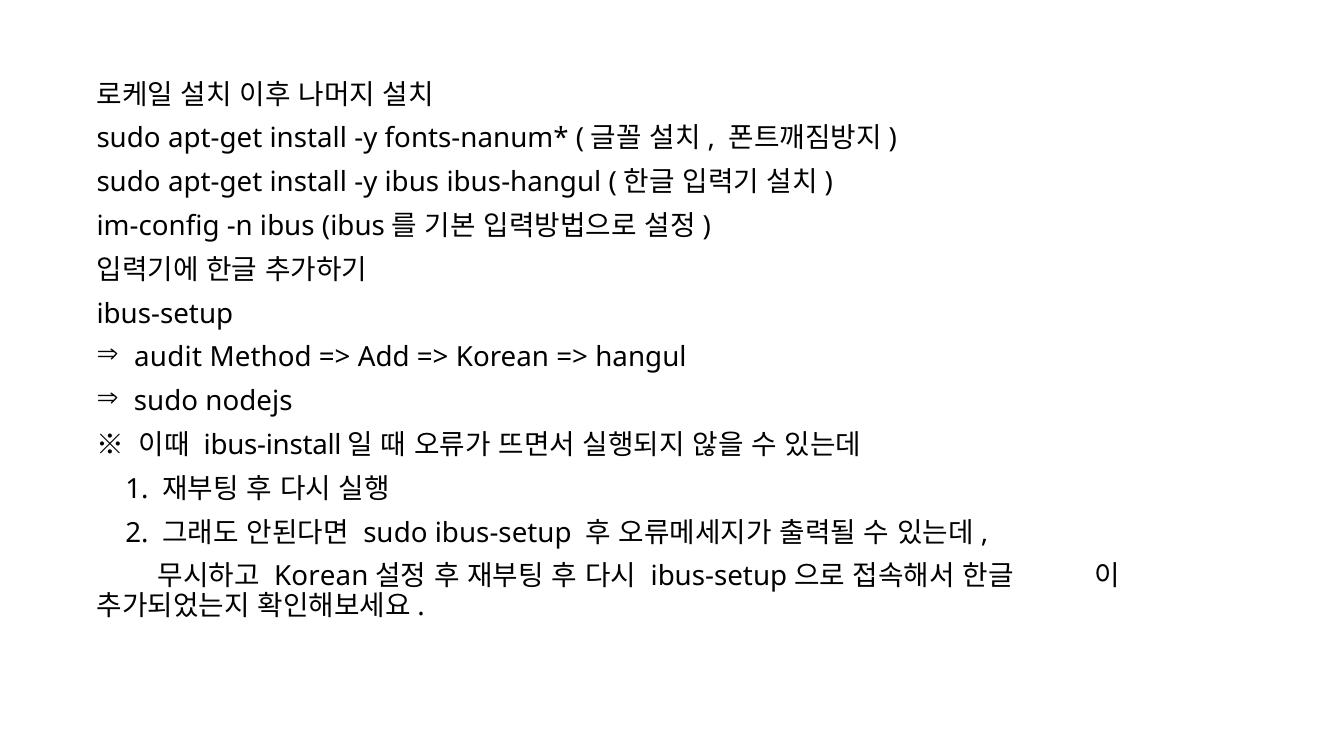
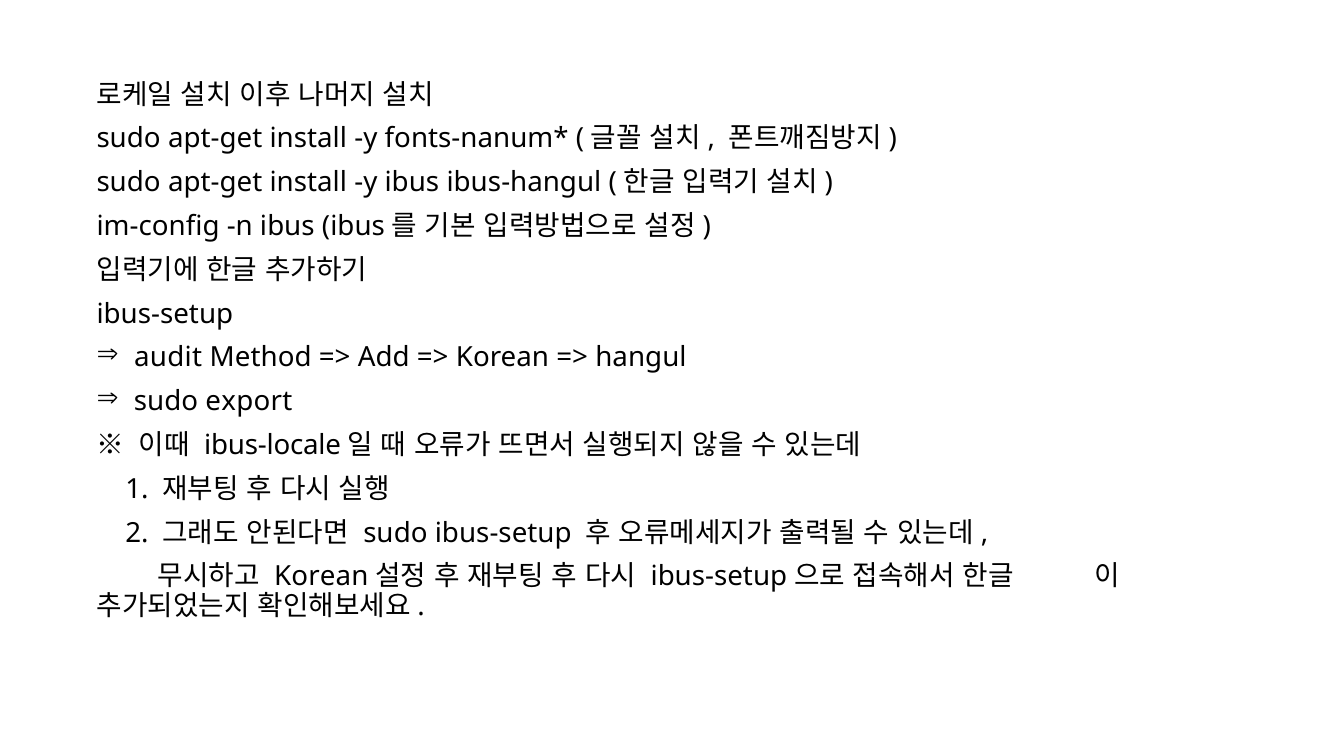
nodejs: nodejs -> export (249, 402)
ibus-install: ibus-install -> ibus-locale (273, 445)
